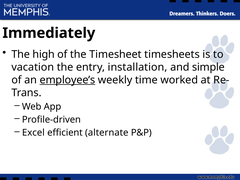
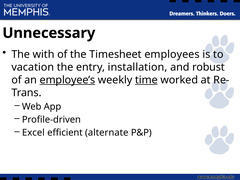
Immediately: Immediately -> Unnecessary (49, 33)
high: high -> with (44, 54)
timesheets: timesheets -> employees (172, 54)
simple: simple -> robust (208, 67)
time underline: none -> present (146, 80)
